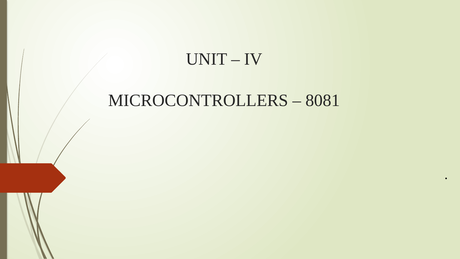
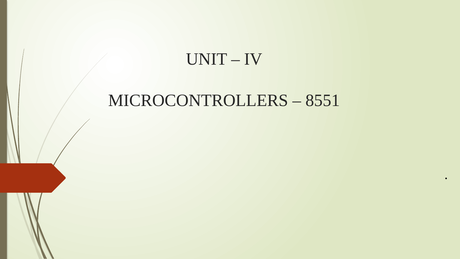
8081: 8081 -> 8551 (323, 100)
